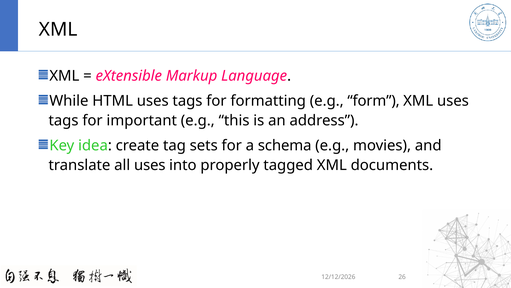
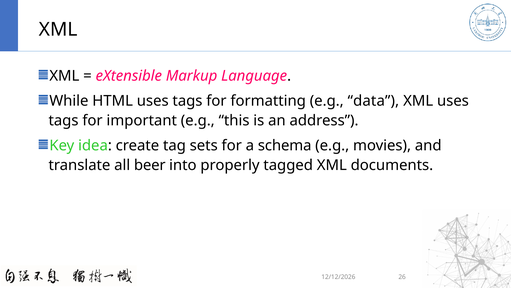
form: form -> data (373, 101)
all uses: uses -> beer (150, 165)
